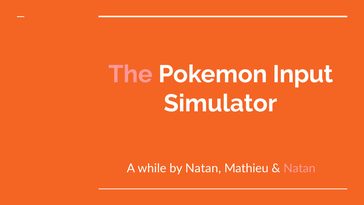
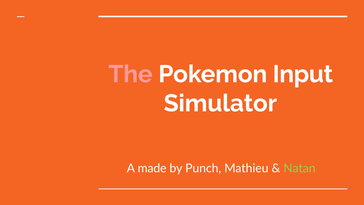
while: while -> made (152, 168)
by Natan: Natan -> Punch (203, 168)
Natan colour: pink -> light green (299, 168)
